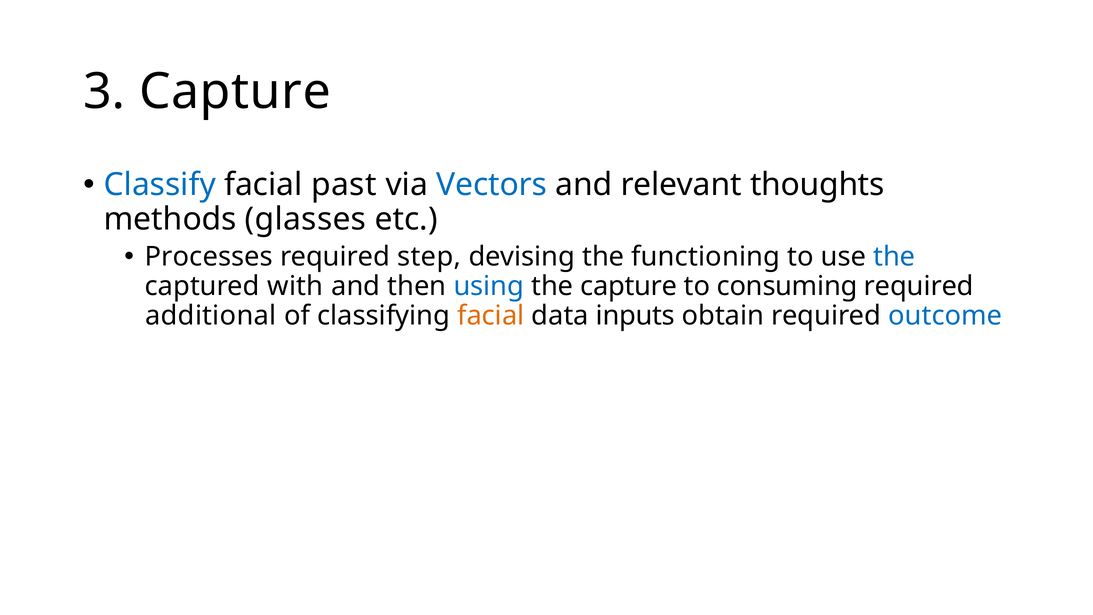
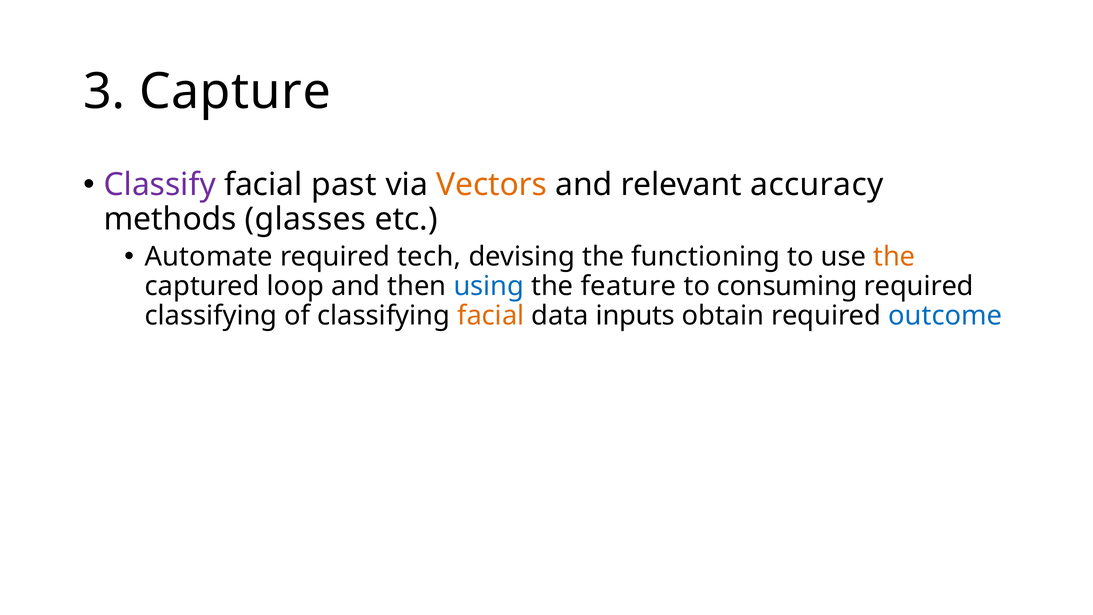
Classify colour: blue -> purple (160, 185)
Vectors colour: blue -> orange (492, 185)
thoughts: thoughts -> accuracy (817, 185)
Processes: Processes -> Automate (209, 257)
step: step -> tech (429, 257)
the colour: blue -> orange (894, 257)
with: with -> loop (295, 286)
the capture: capture -> feature (628, 286)
additional: additional -> classifying (211, 316)
